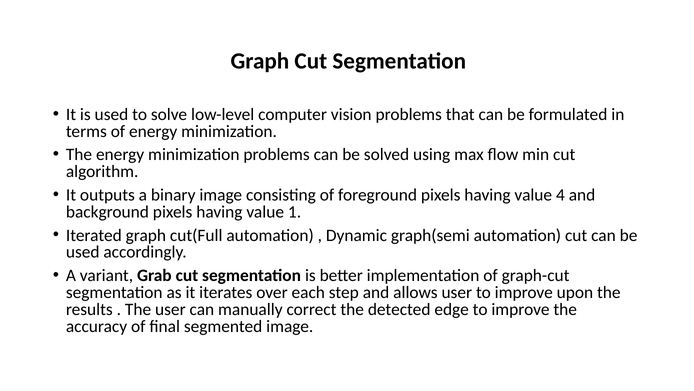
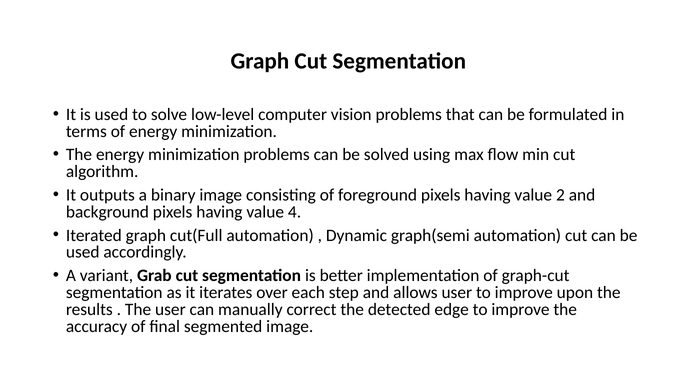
4: 4 -> 2 (560, 195)
1: 1 -> 4 (295, 212)
